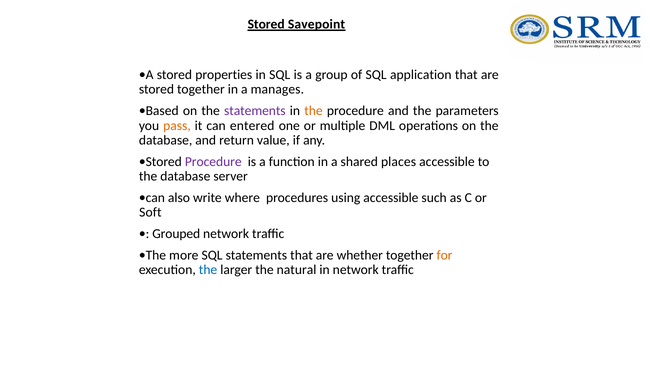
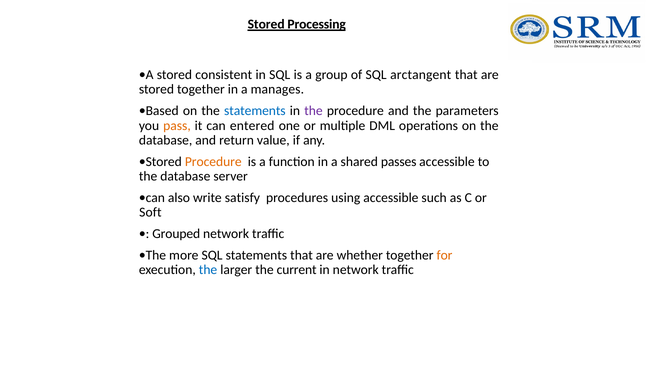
Savepoint: Savepoint -> Processing (317, 24)
properties: properties -> consistent (224, 75)
application: application -> arctangent (421, 75)
statements colour: purple -> blue (255, 111)
the colour: orange -> purple (314, 111)
Procedure colour: purple -> orange (213, 161)
places: places -> passes (399, 161)
where: where -> satisfy (242, 198)
natural: natural -> current (297, 270)
